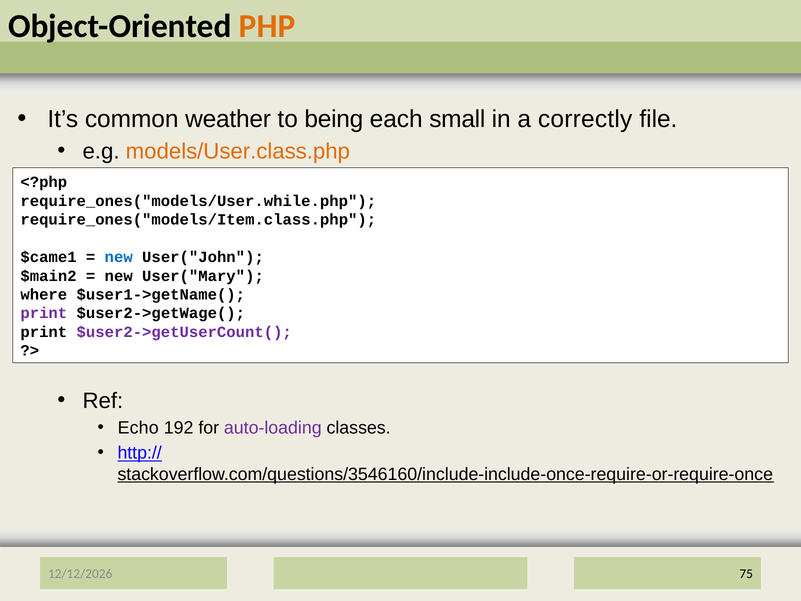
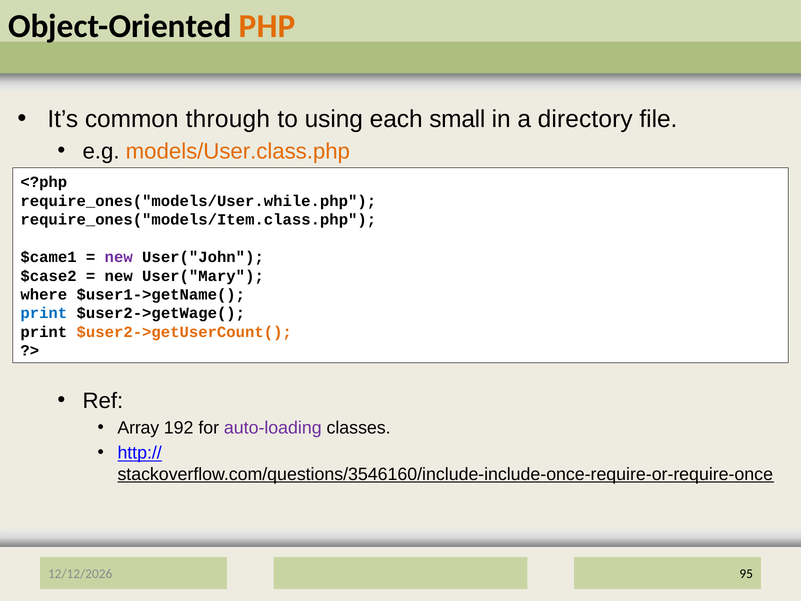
weather: weather -> through (228, 119)
being: being -> using (334, 119)
correctly: correctly -> directory (585, 119)
new colour: blue -> purple (119, 257)
$main2: $main2 -> $case2 (49, 276)
print colour: purple -> blue (44, 313)
$user2->getUserCount( colour: purple -> orange (184, 332)
Echo: Echo -> Array (138, 428)
75: 75 -> 95 (746, 574)
